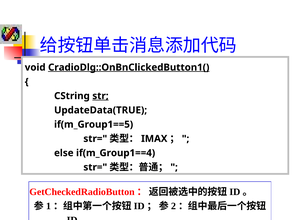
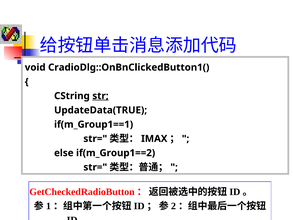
CradioDlg::OnBnClickedButton1( underline: present -> none (129, 67)
if(m_Group1==5: if(m_Group1==5 -> if(m_Group1==1 (94, 124)
if(m_Group1==4: if(m_Group1==4 -> if(m_Group1==2 (116, 153)
